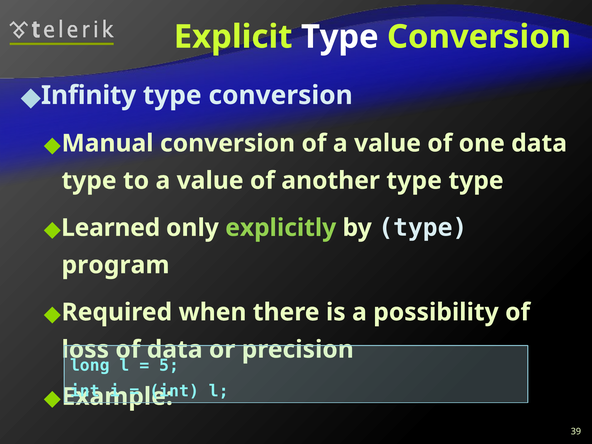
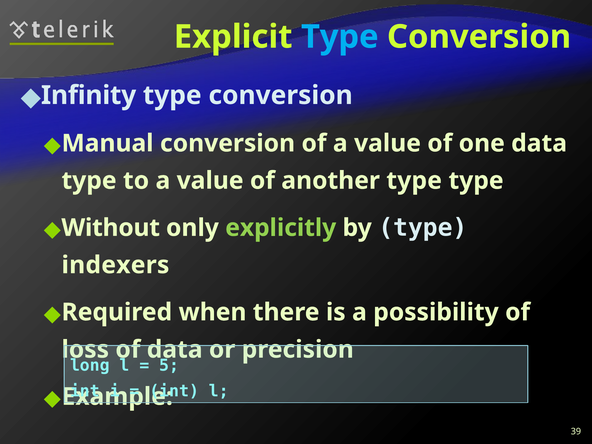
Type colour: white -> light blue (340, 37)
Learned: Learned -> Without (111, 228)
program: program -> indexers (115, 265)
